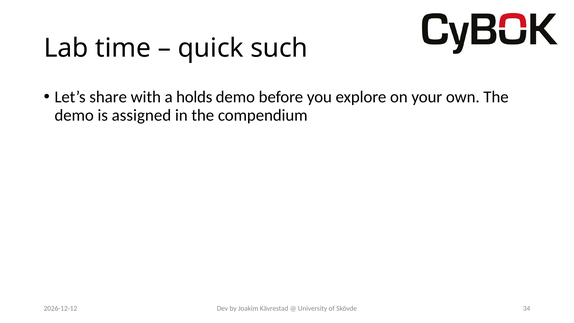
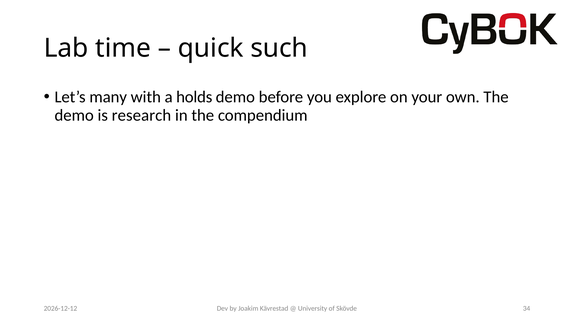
share: share -> many (108, 97)
assigned: assigned -> research (141, 115)
